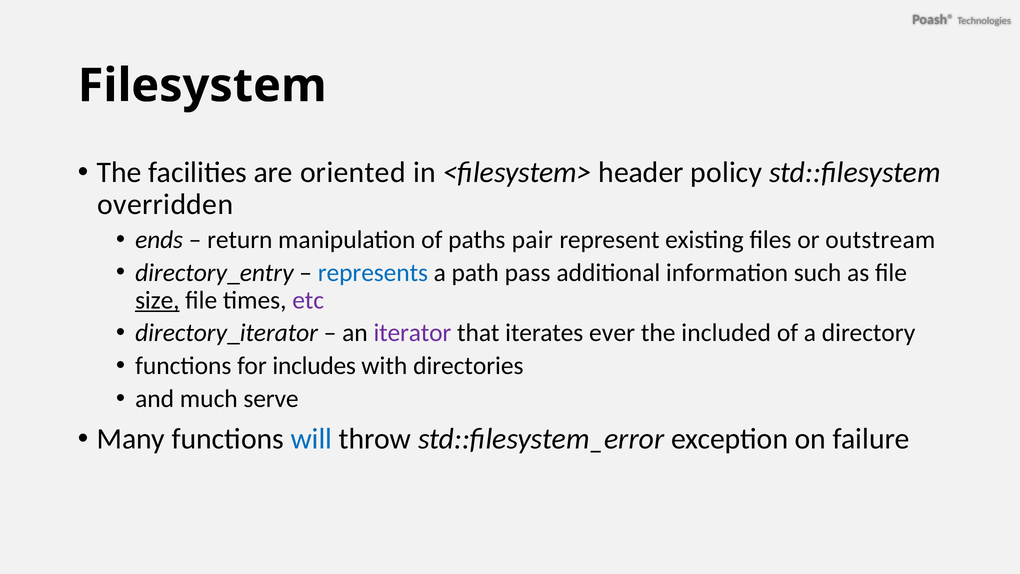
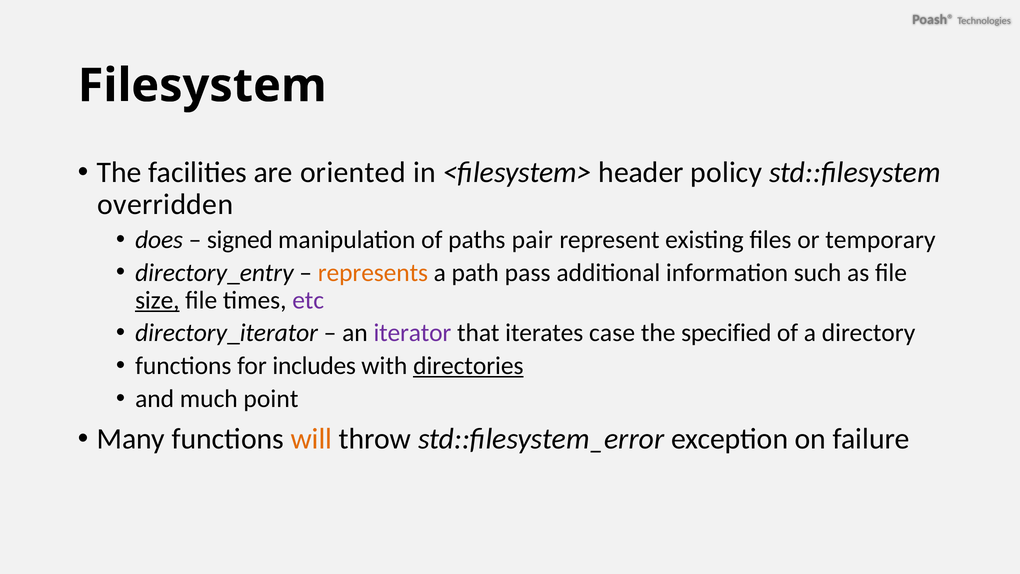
ends: ends -> does (159, 240)
return: return -> signed (240, 240)
outstream: outstream -> temporary (880, 240)
represents colour: blue -> orange (373, 272)
ever: ever -> case (612, 333)
included: included -> specified (726, 333)
directories underline: none -> present (468, 366)
serve: serve -> point (271, 398)
will colour: blue -> orange (311, 439)
